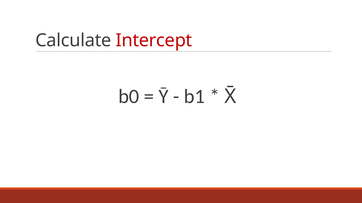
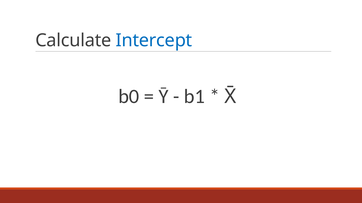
Intercept colour: red -> blue (154, 41)
